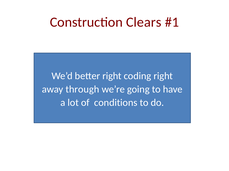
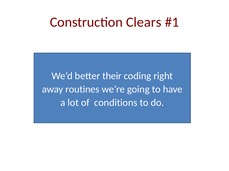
better right: right -> their (112, 76)
through: through -> routines (82, 90)
